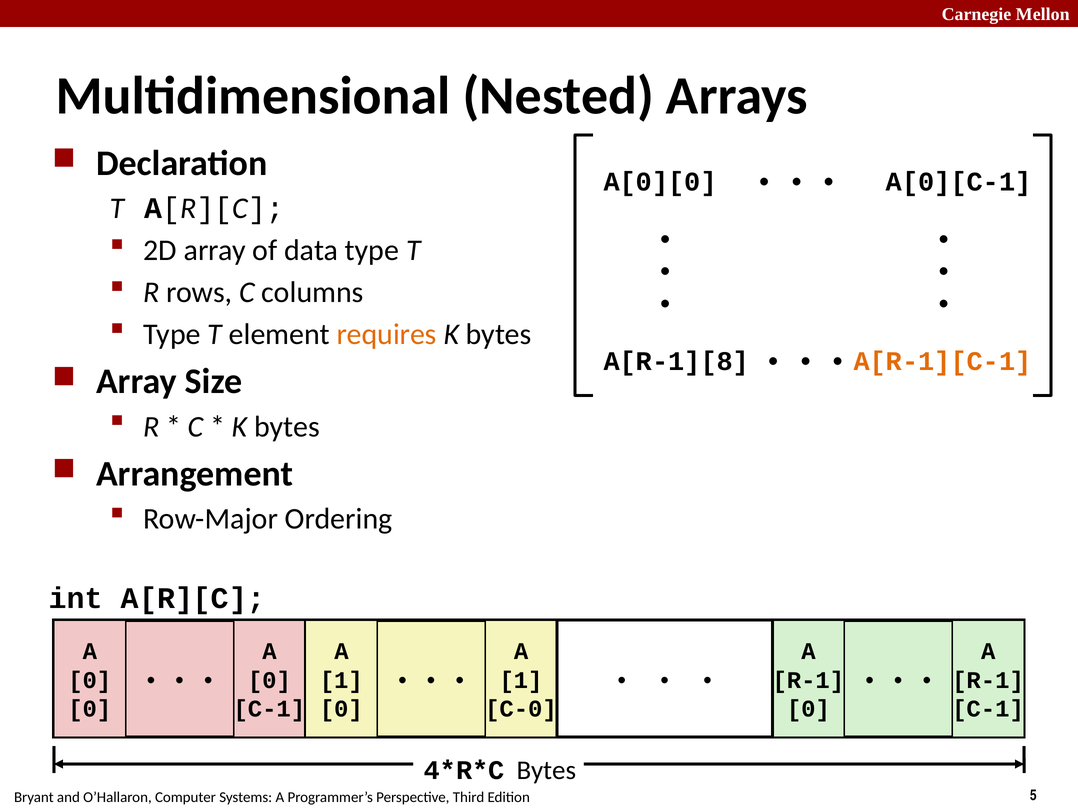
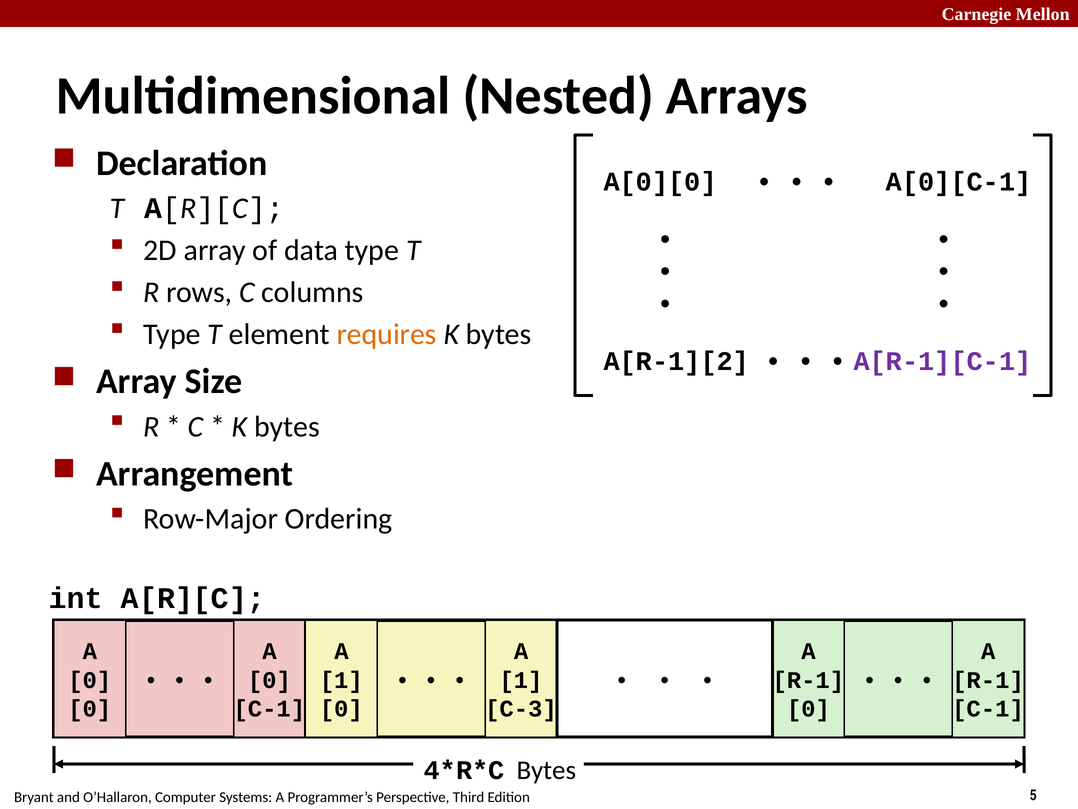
A[R-1][8: A[R-1][8 -> A[R-1][2 (676, 361)
A[R-1][C-1 colour: orange -> purple (943, 361)
C-0: C-0 -> C-3 (521, 709)
